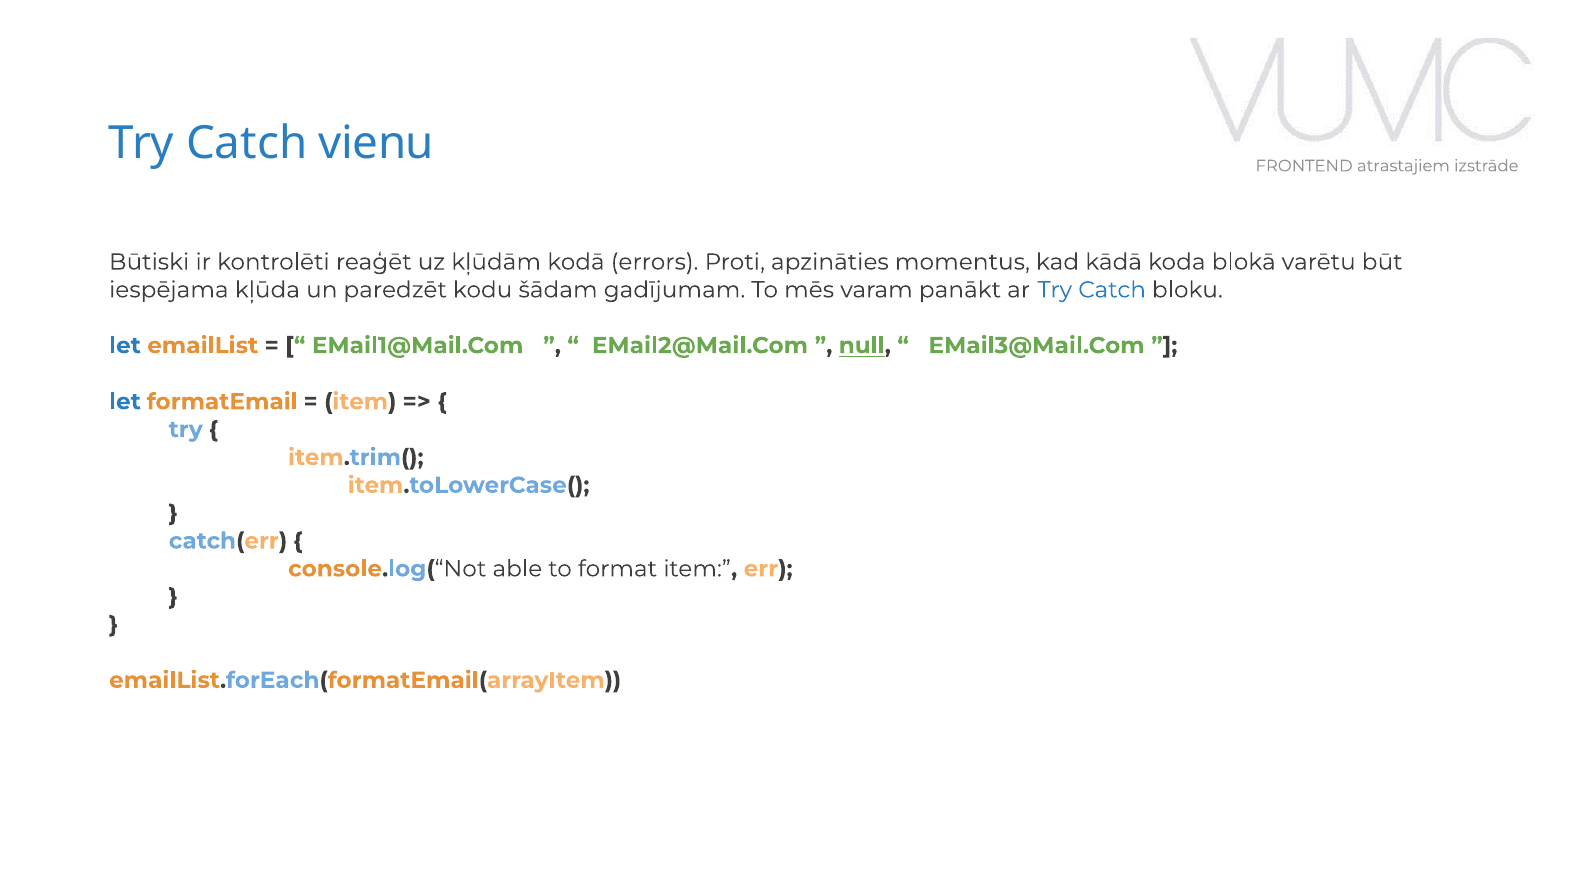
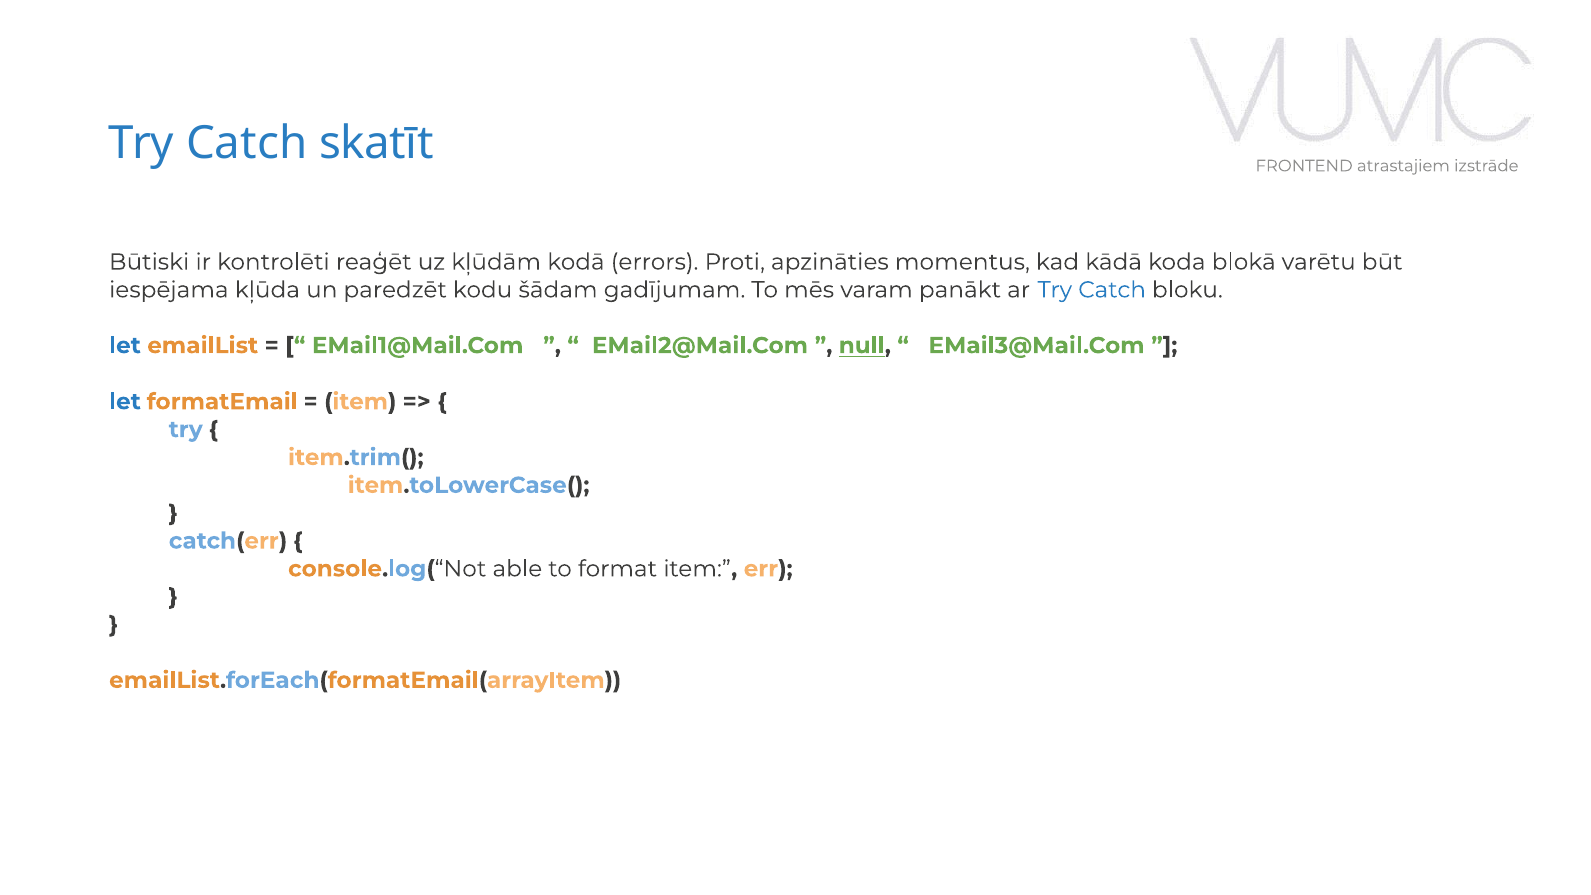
vienu: vienu -> skatīt (376, 144)
